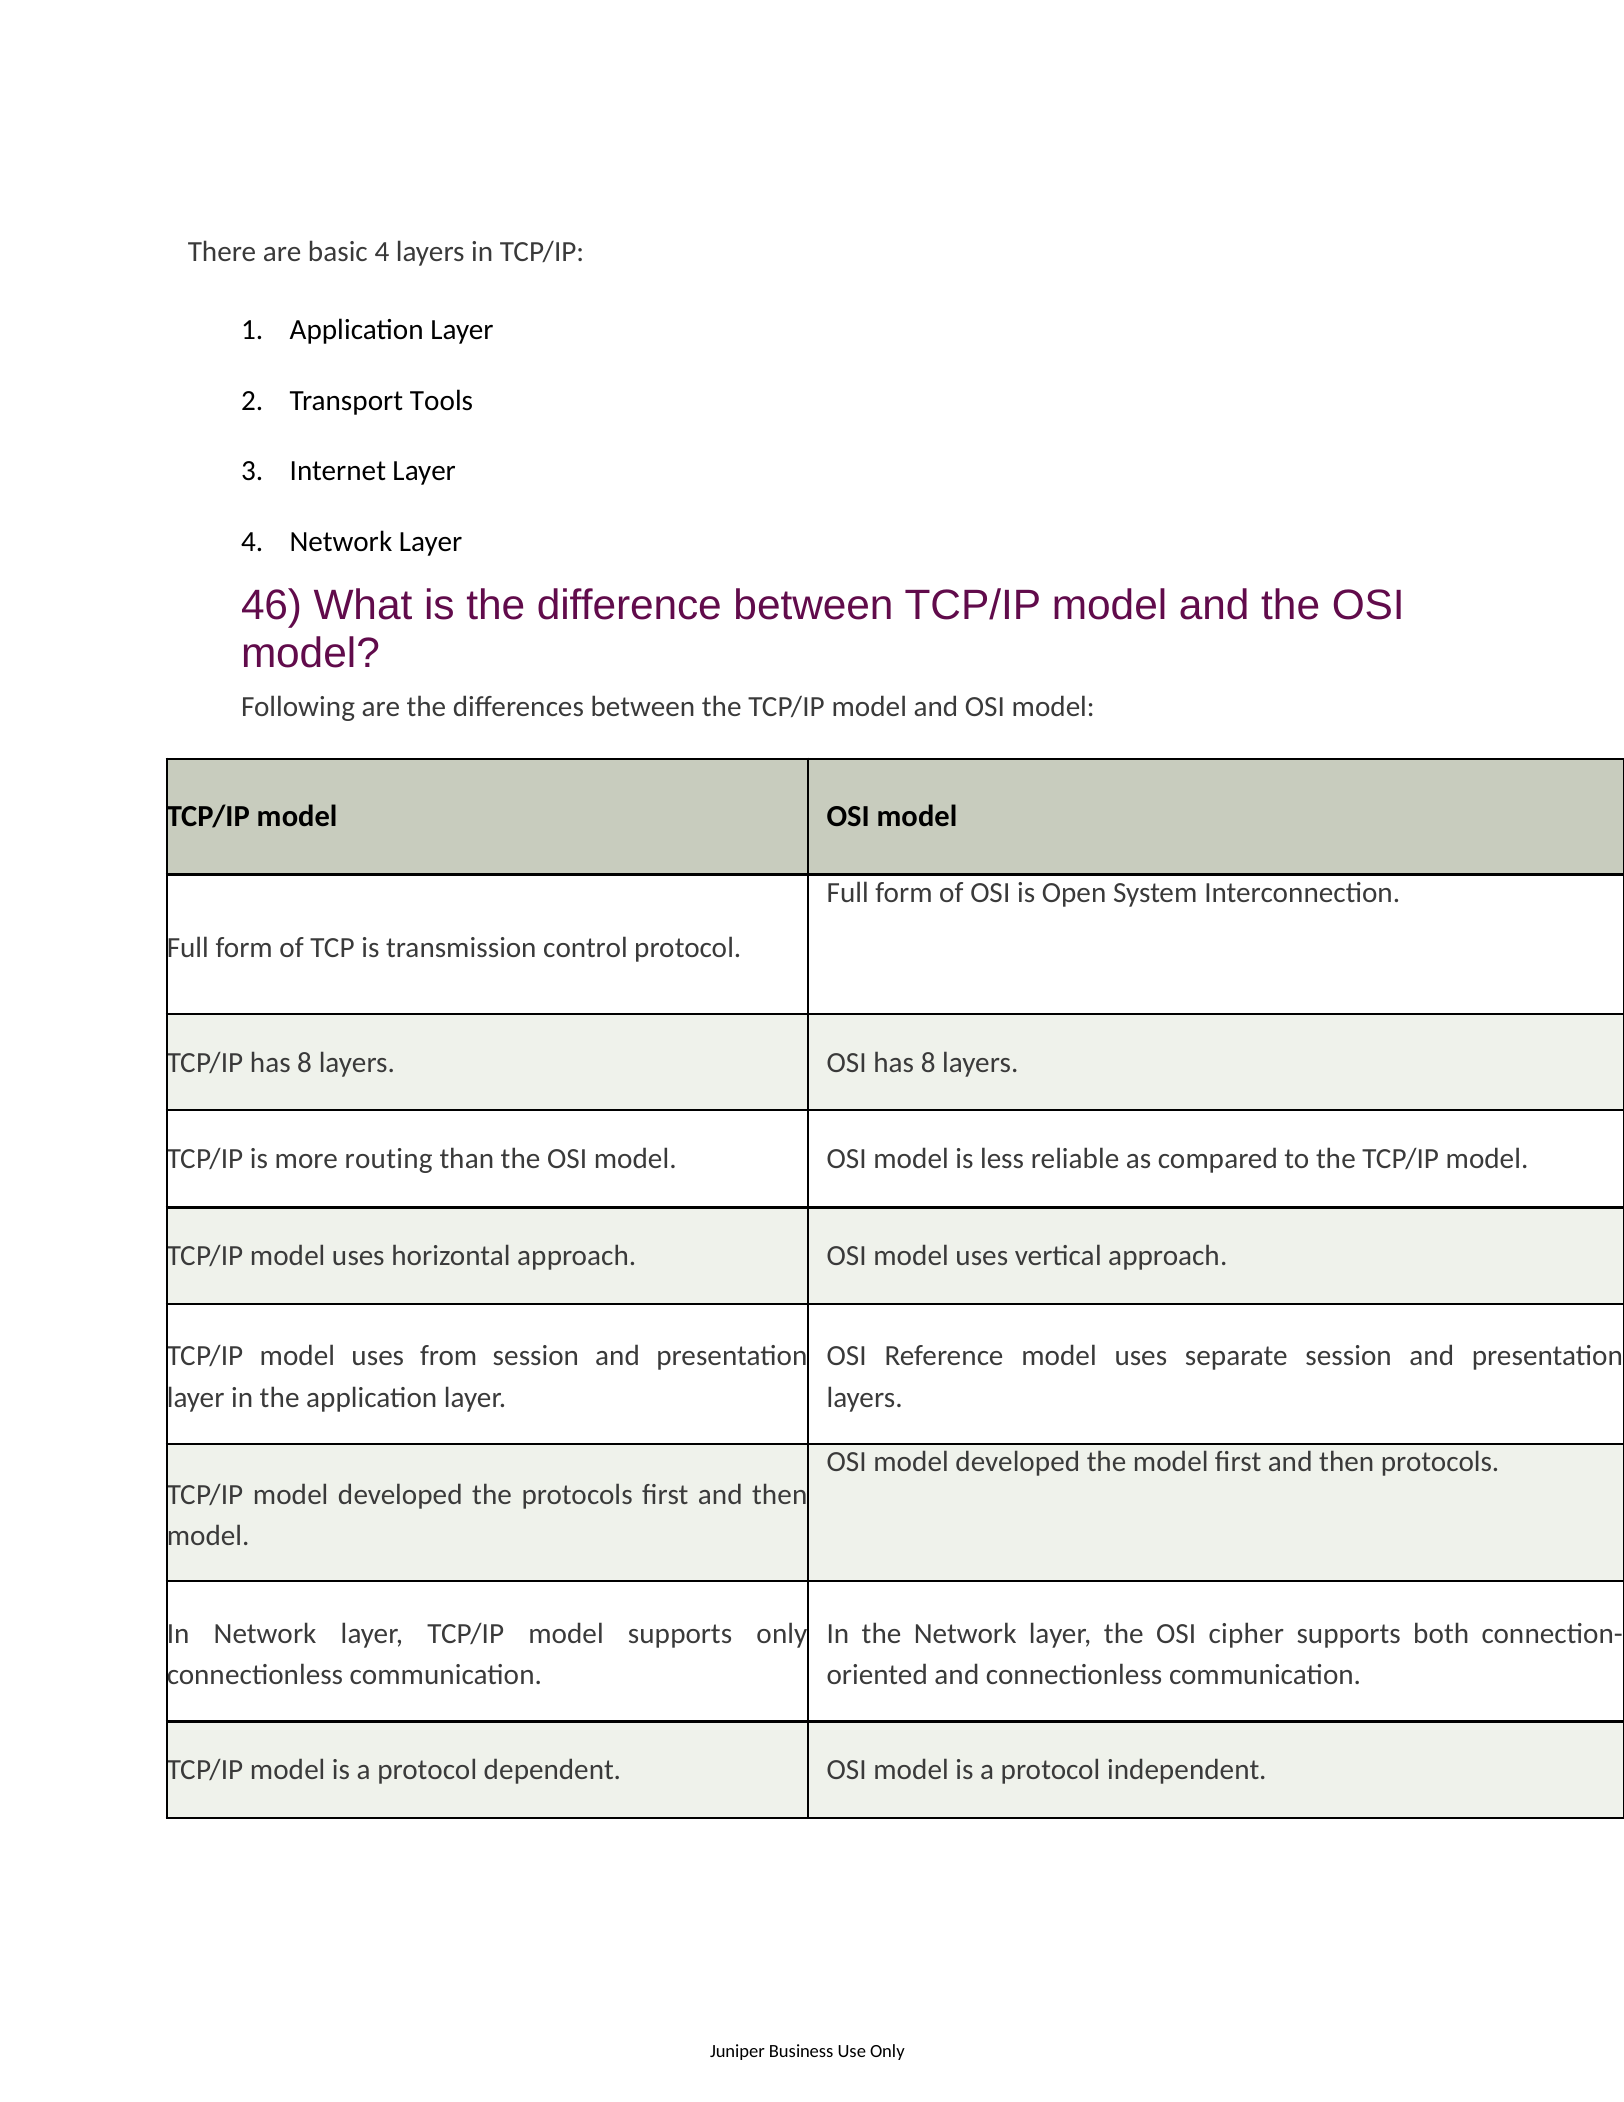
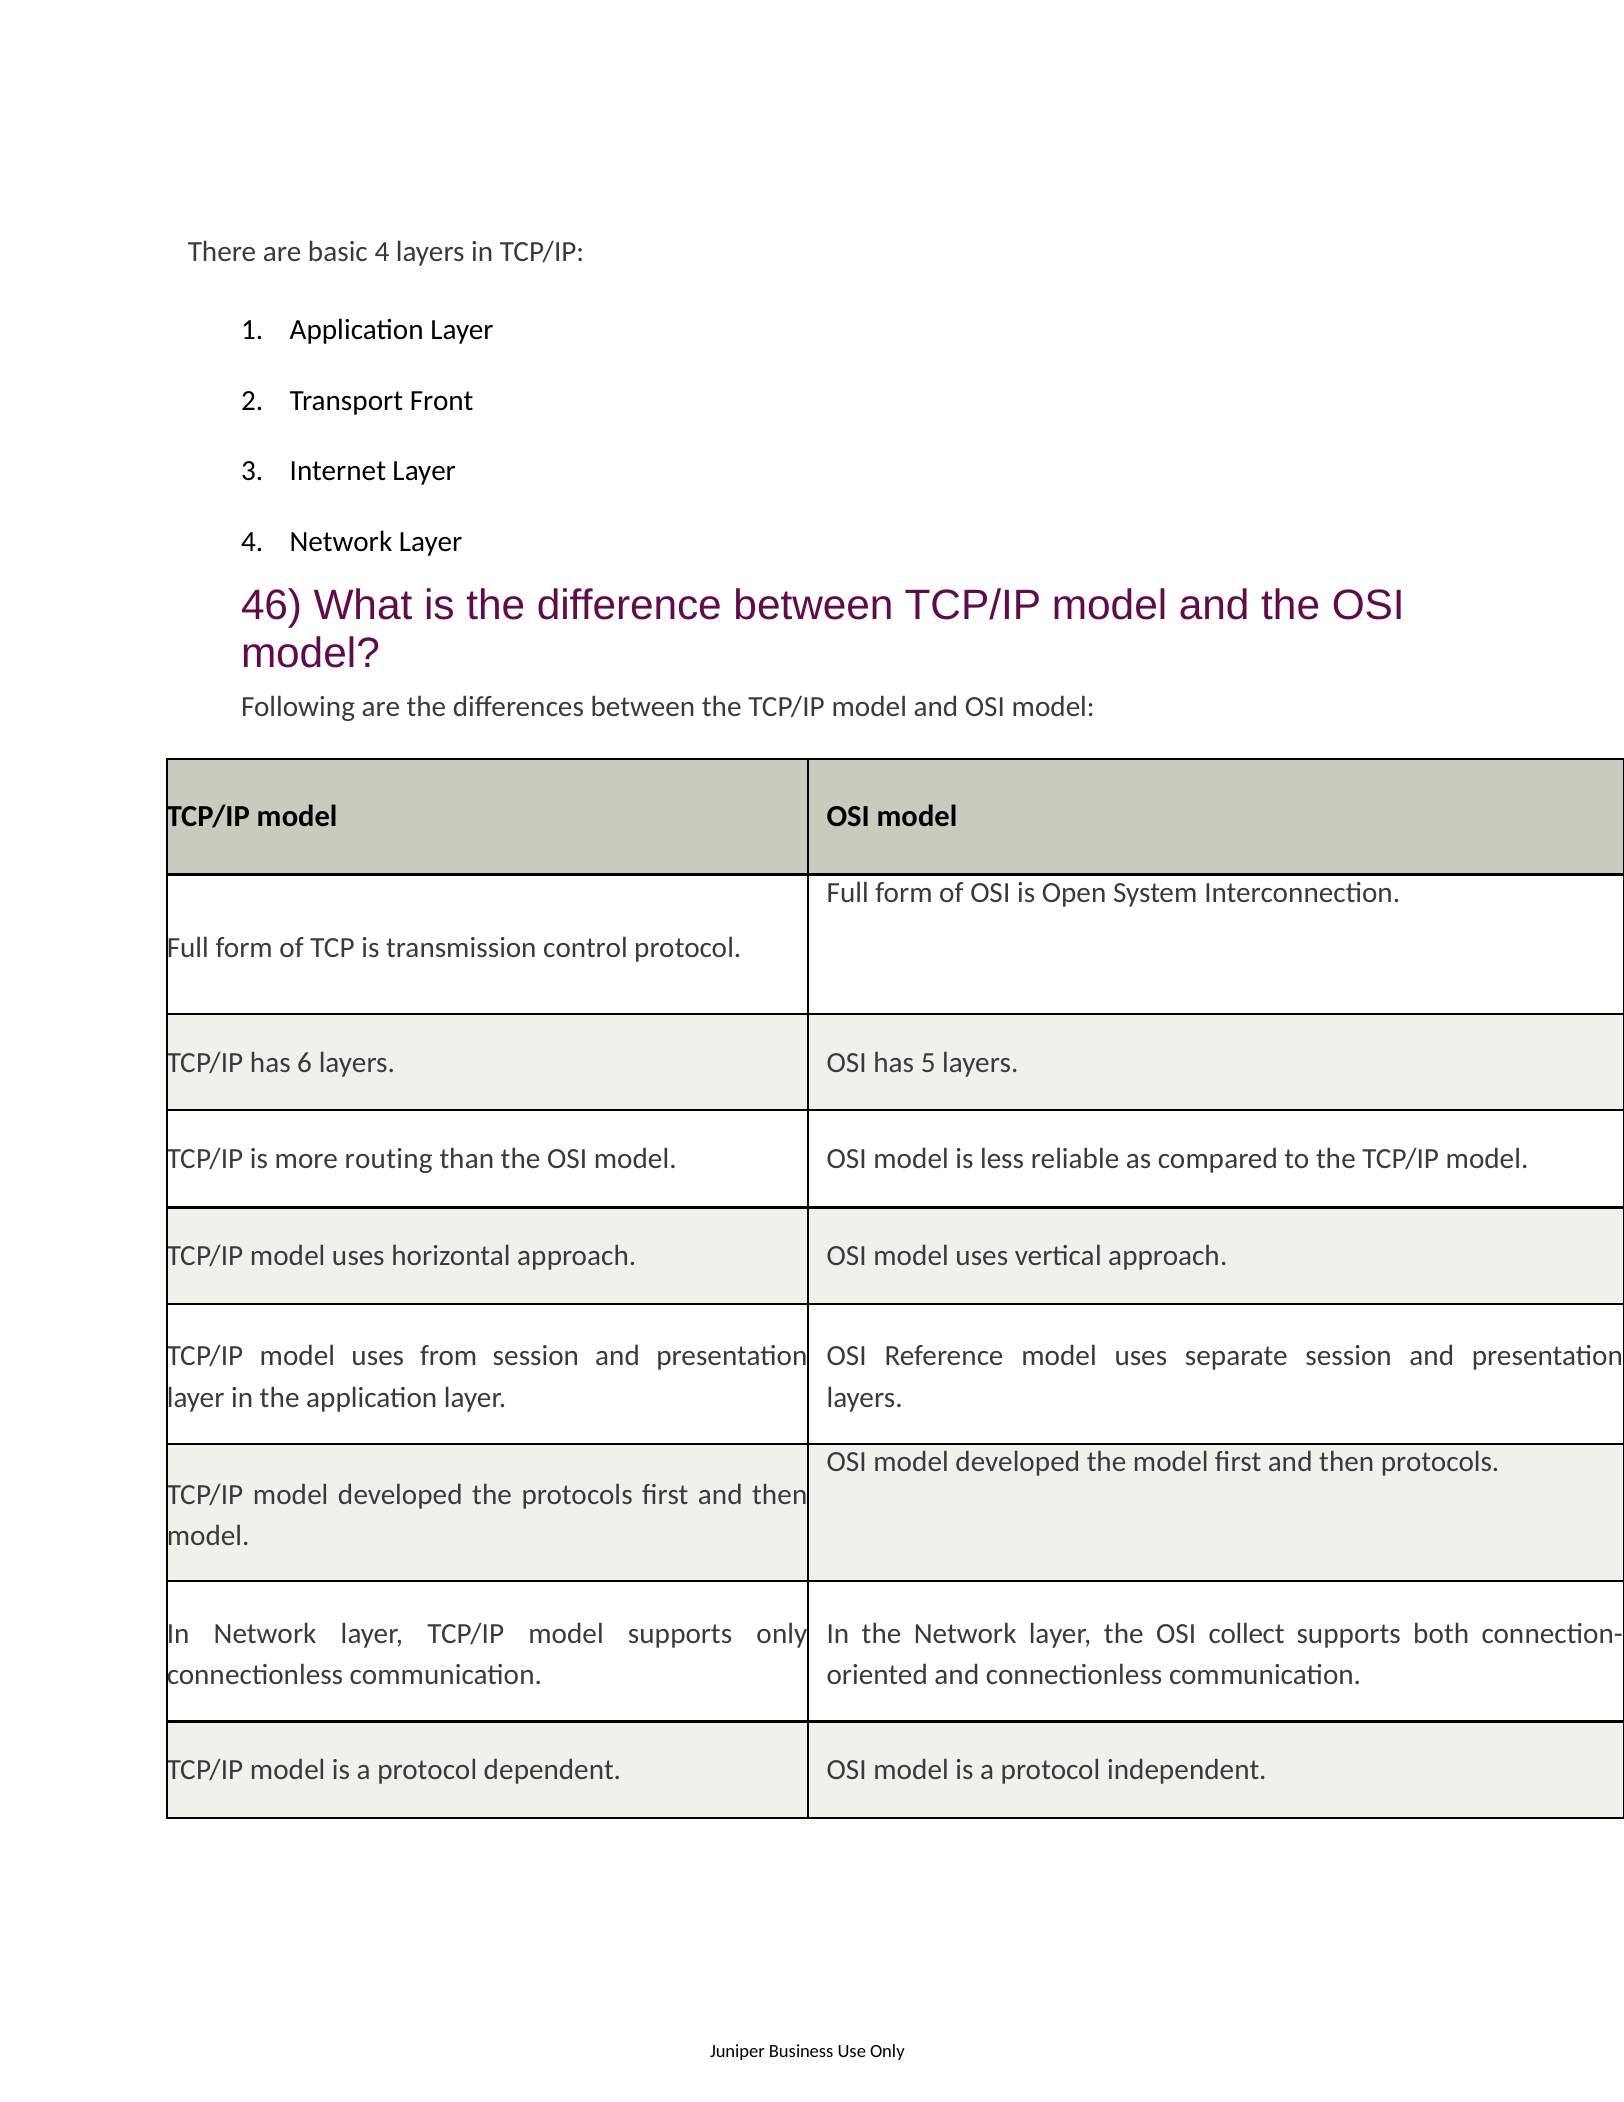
Tools: Tools -> Front (442, 400)
TCP/IP has 8: 8 -> 6 (305, 1062)
OSI has 8: 8 -> 5 (928, 1062)
cipher: cipher -> collect (1247, 1633)
